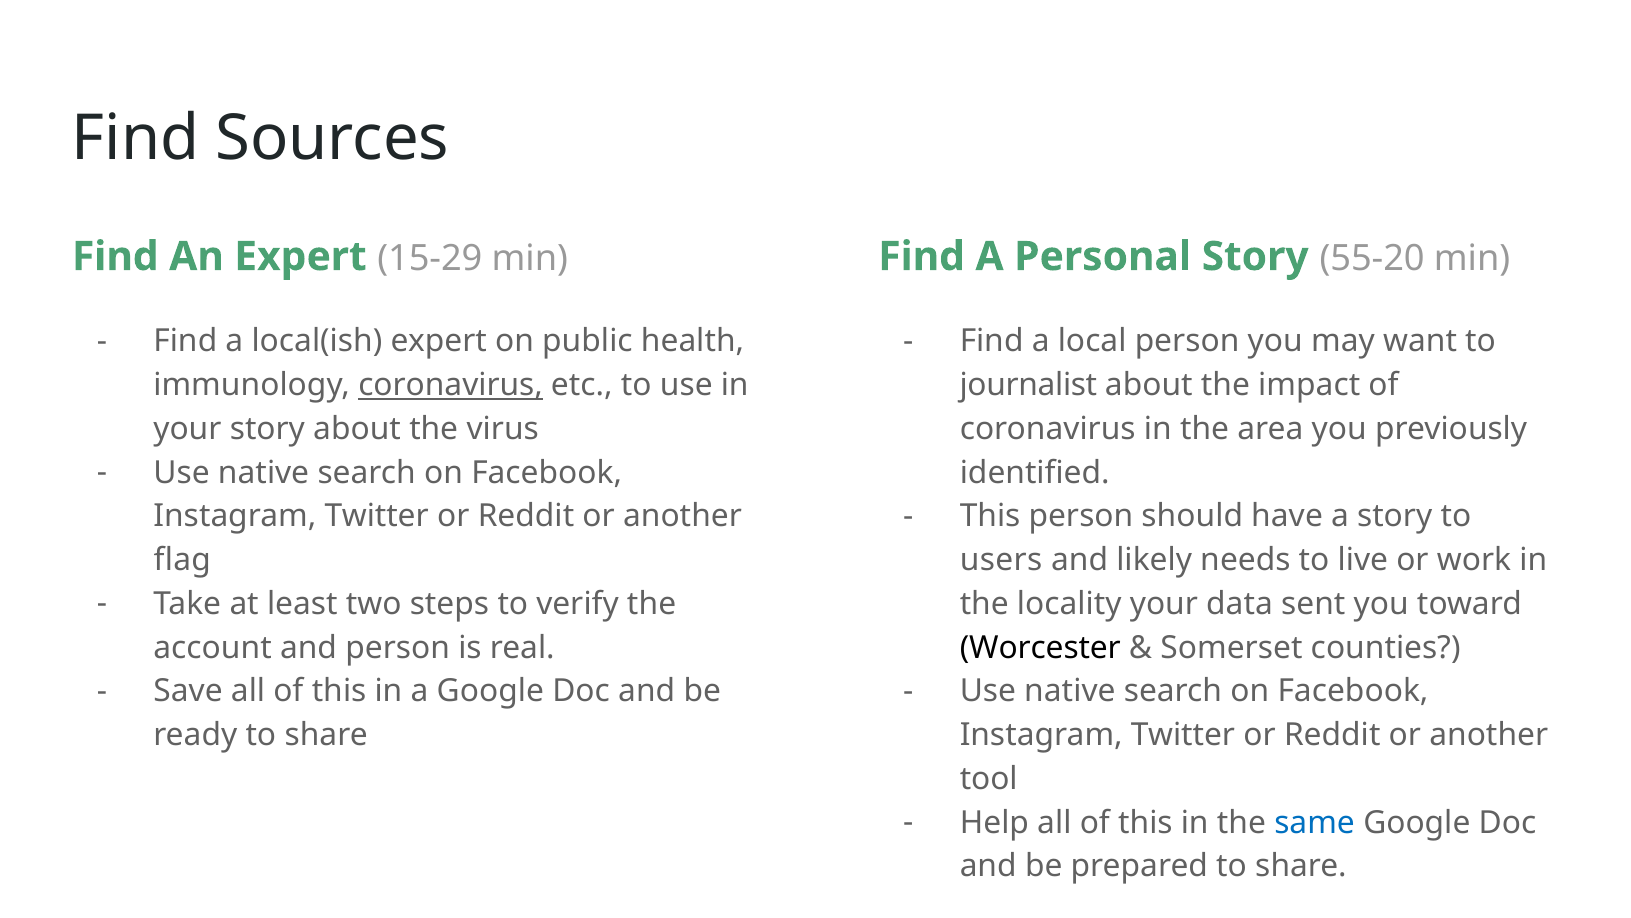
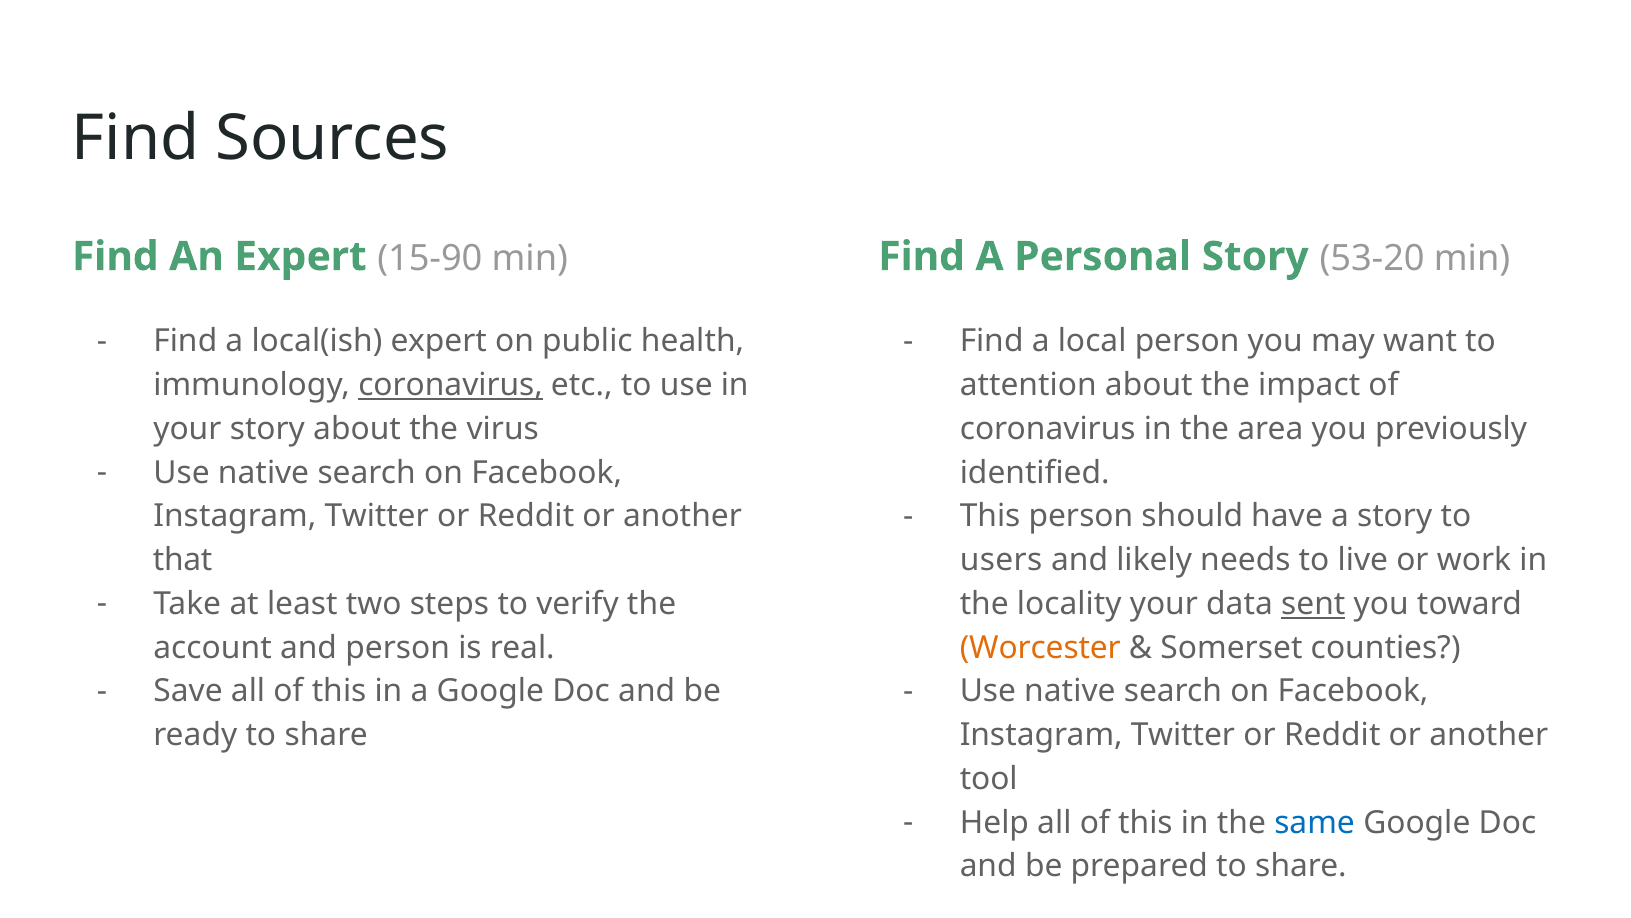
15-29: 15-29 -> 15-90 (430, 258)
55-20: 55-20 -> 53-20 (1372, 258)
journalist: journalist -> attention (1028, 385)
flag: flag -> that (183, 560)
sent underline: none -> present (1313, 604)
Worcester colour: black -> orange (1040, 647)
